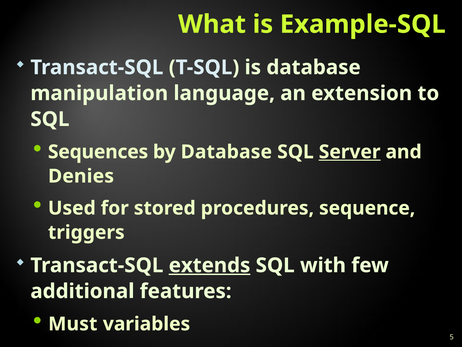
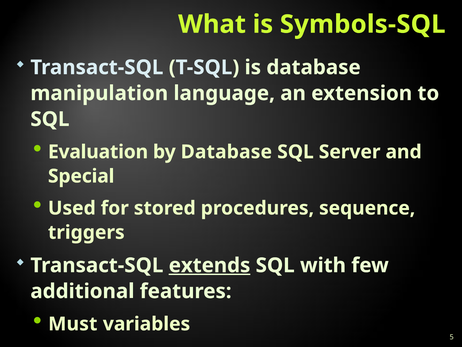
Example-SQL: Example-SQL -> Symbols-SQL (363, 24)
Sequences: Sequences -> Evaluation (98, 152)
Server underline: present -> none (350, 152)
Denies: Denies -> Special (81, 176)
